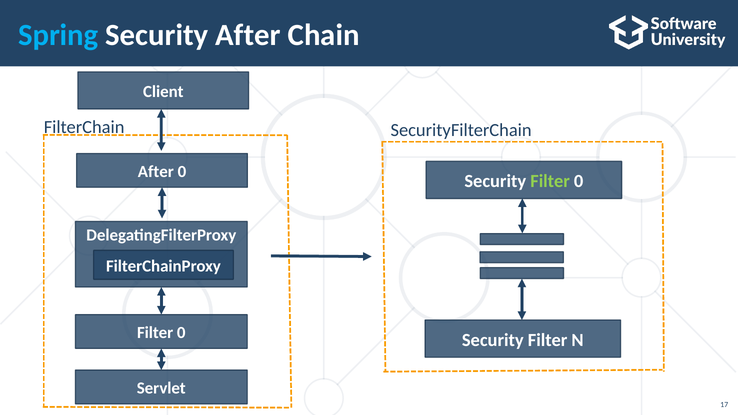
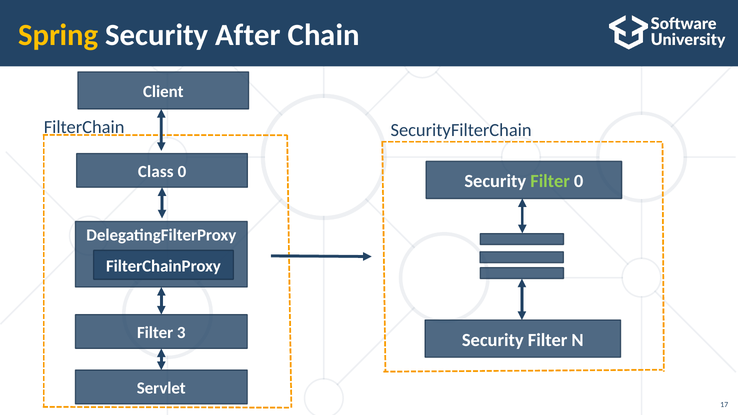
Spring colour: light blue -> yellow (58, 35)
After: After -> Class (156, 172)
0: 0 -> 3 (181, 333)
